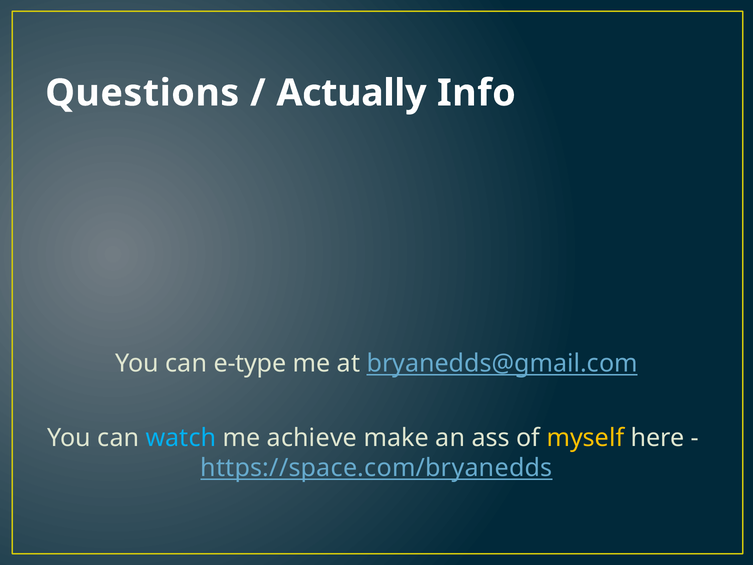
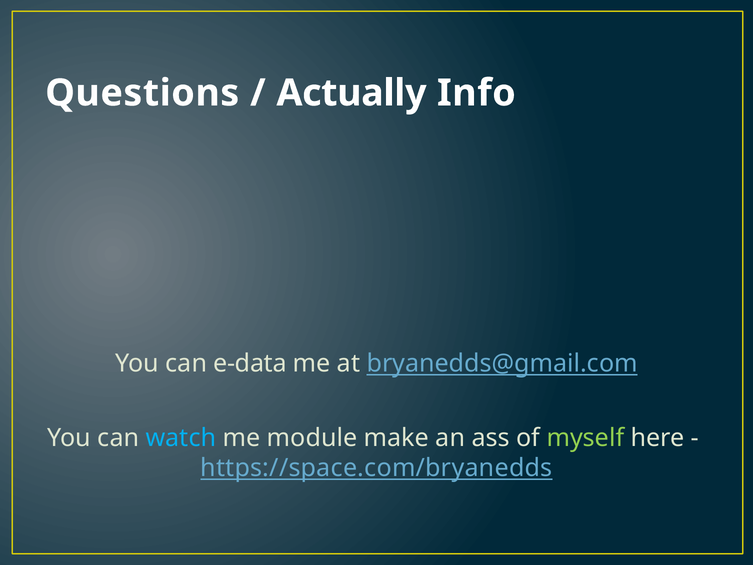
e-type: e-type -> e-data (250, 363)
achieve: achieve -> module (312, 438)
myself colour: yellow -> light green (585, 438)
